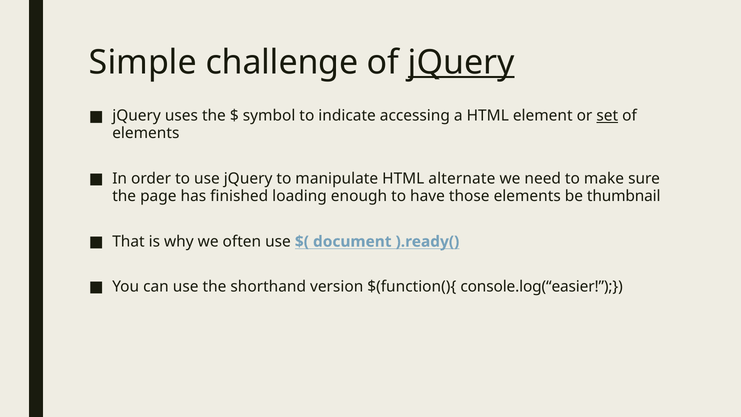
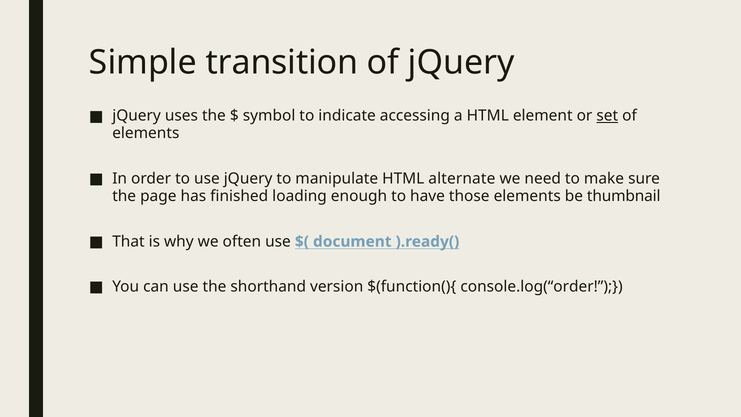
challenge: challenge -> transition (282, 62)
jQuery underline: present -> none (461, 62)
console.log(“easier: console.log(“easier -> console.log(“order (542, 287)
